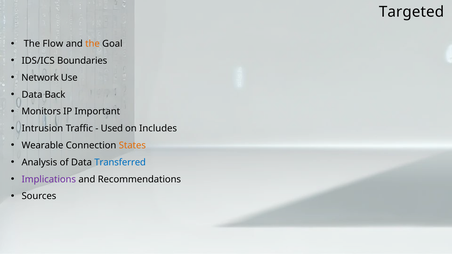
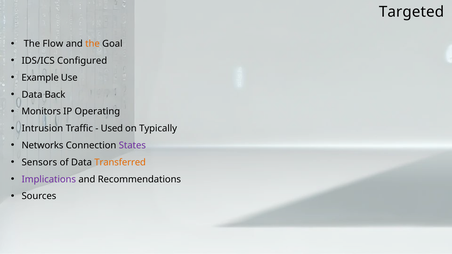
Boundaries: Boundaries -> Configured (82, 61)
Network: Network -> Example (40, 78)
Important: Important -> Operating (97, 112)
Includes: Includes -> Typically (158, 129)
Wearable: Wearable -> Networks (42, 146)
States colour: orange -> purple (132, 146)
Analysis: Analysis -> Sensors (39, 162)
Transferred colour: blue -> orange (120, 162)
